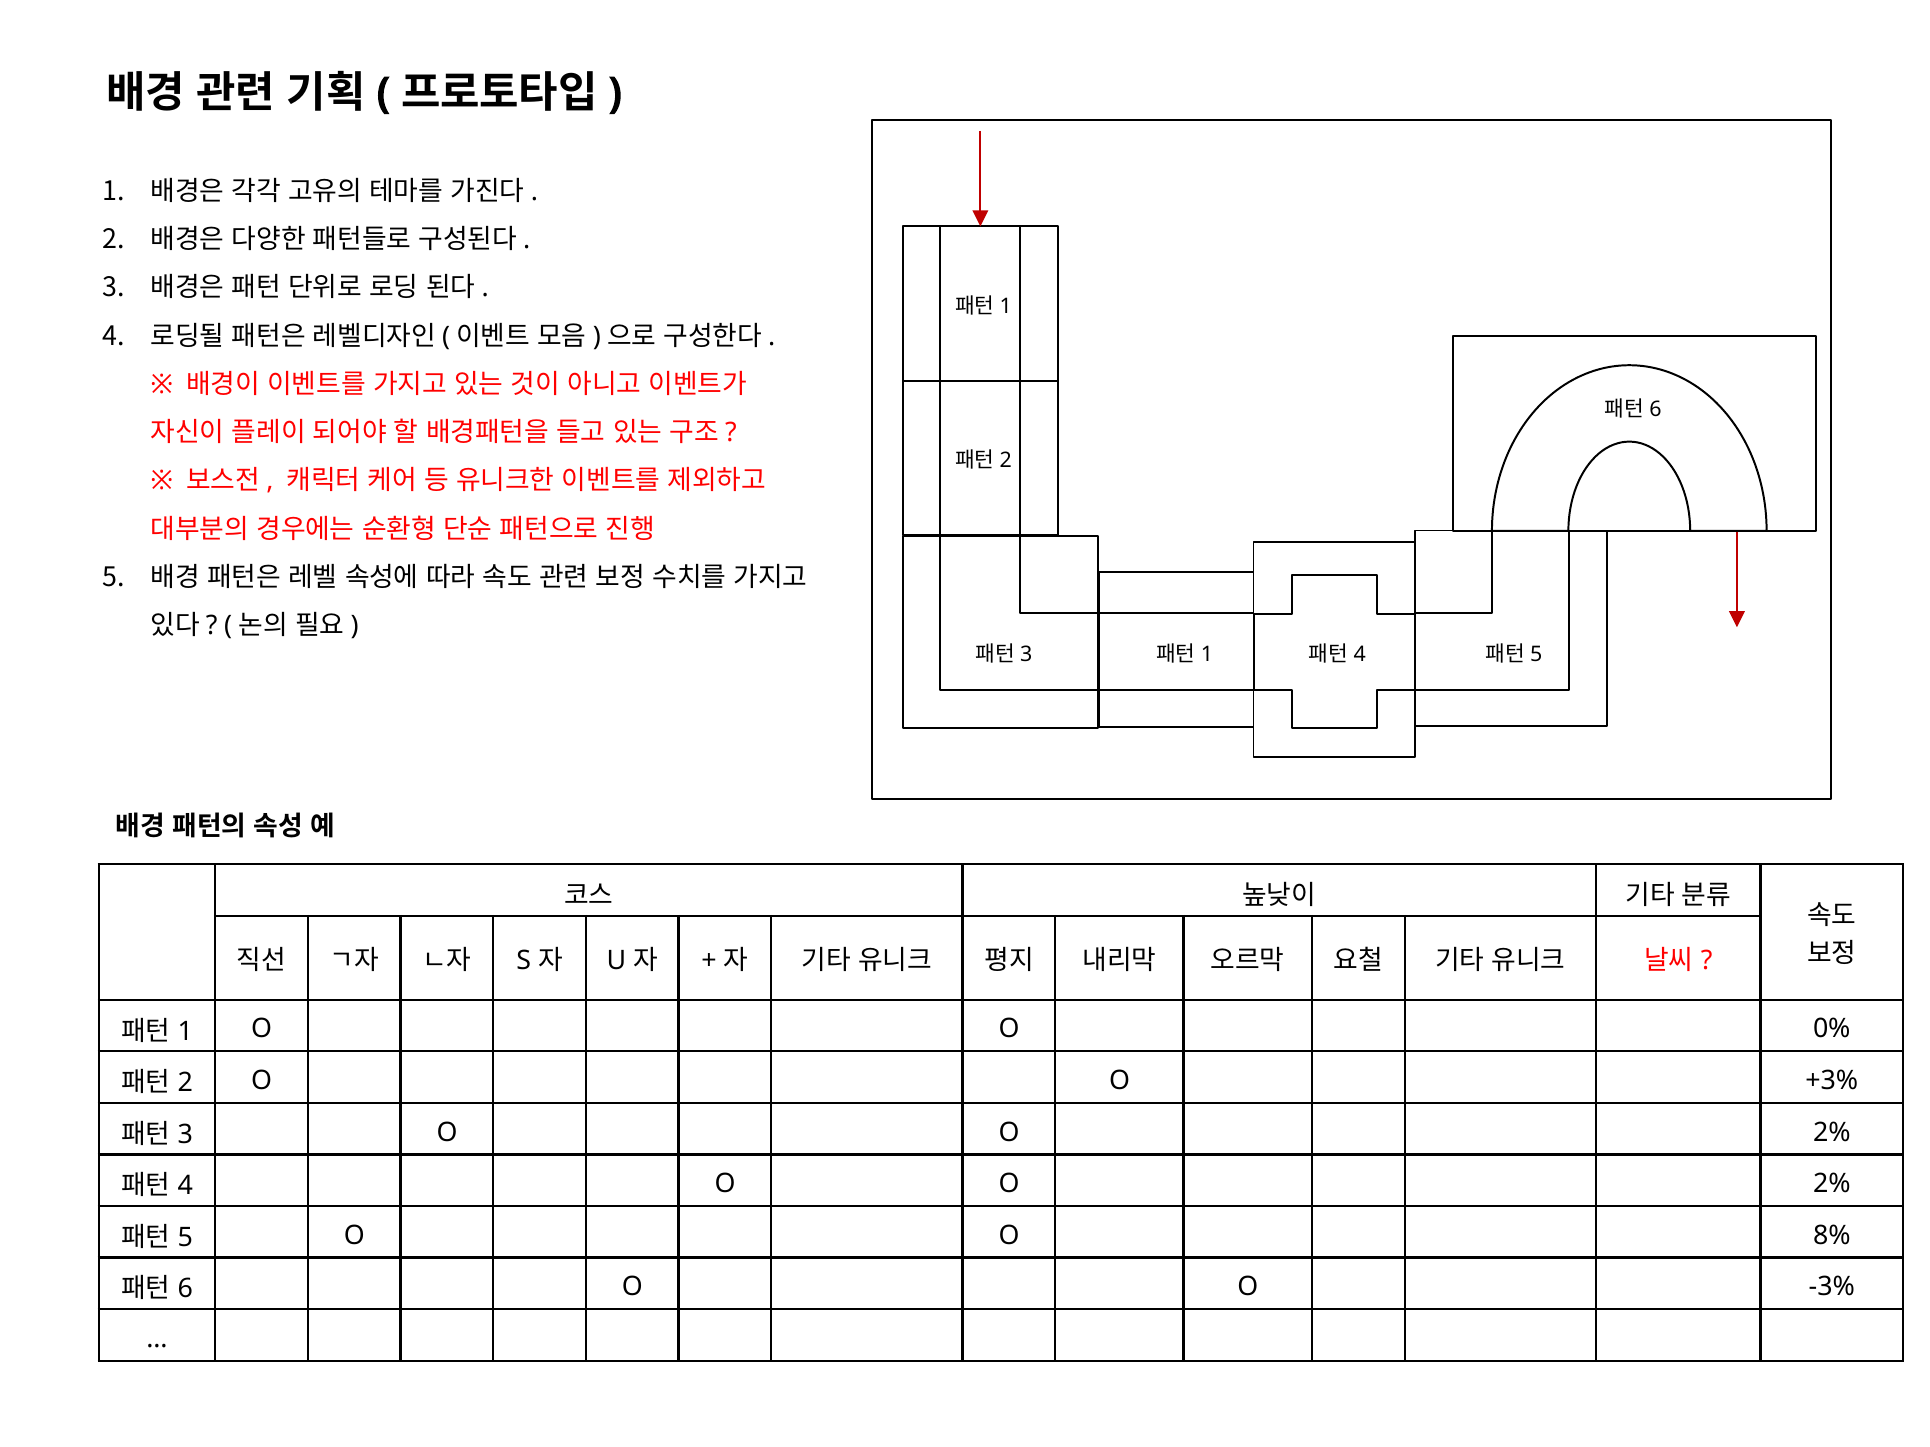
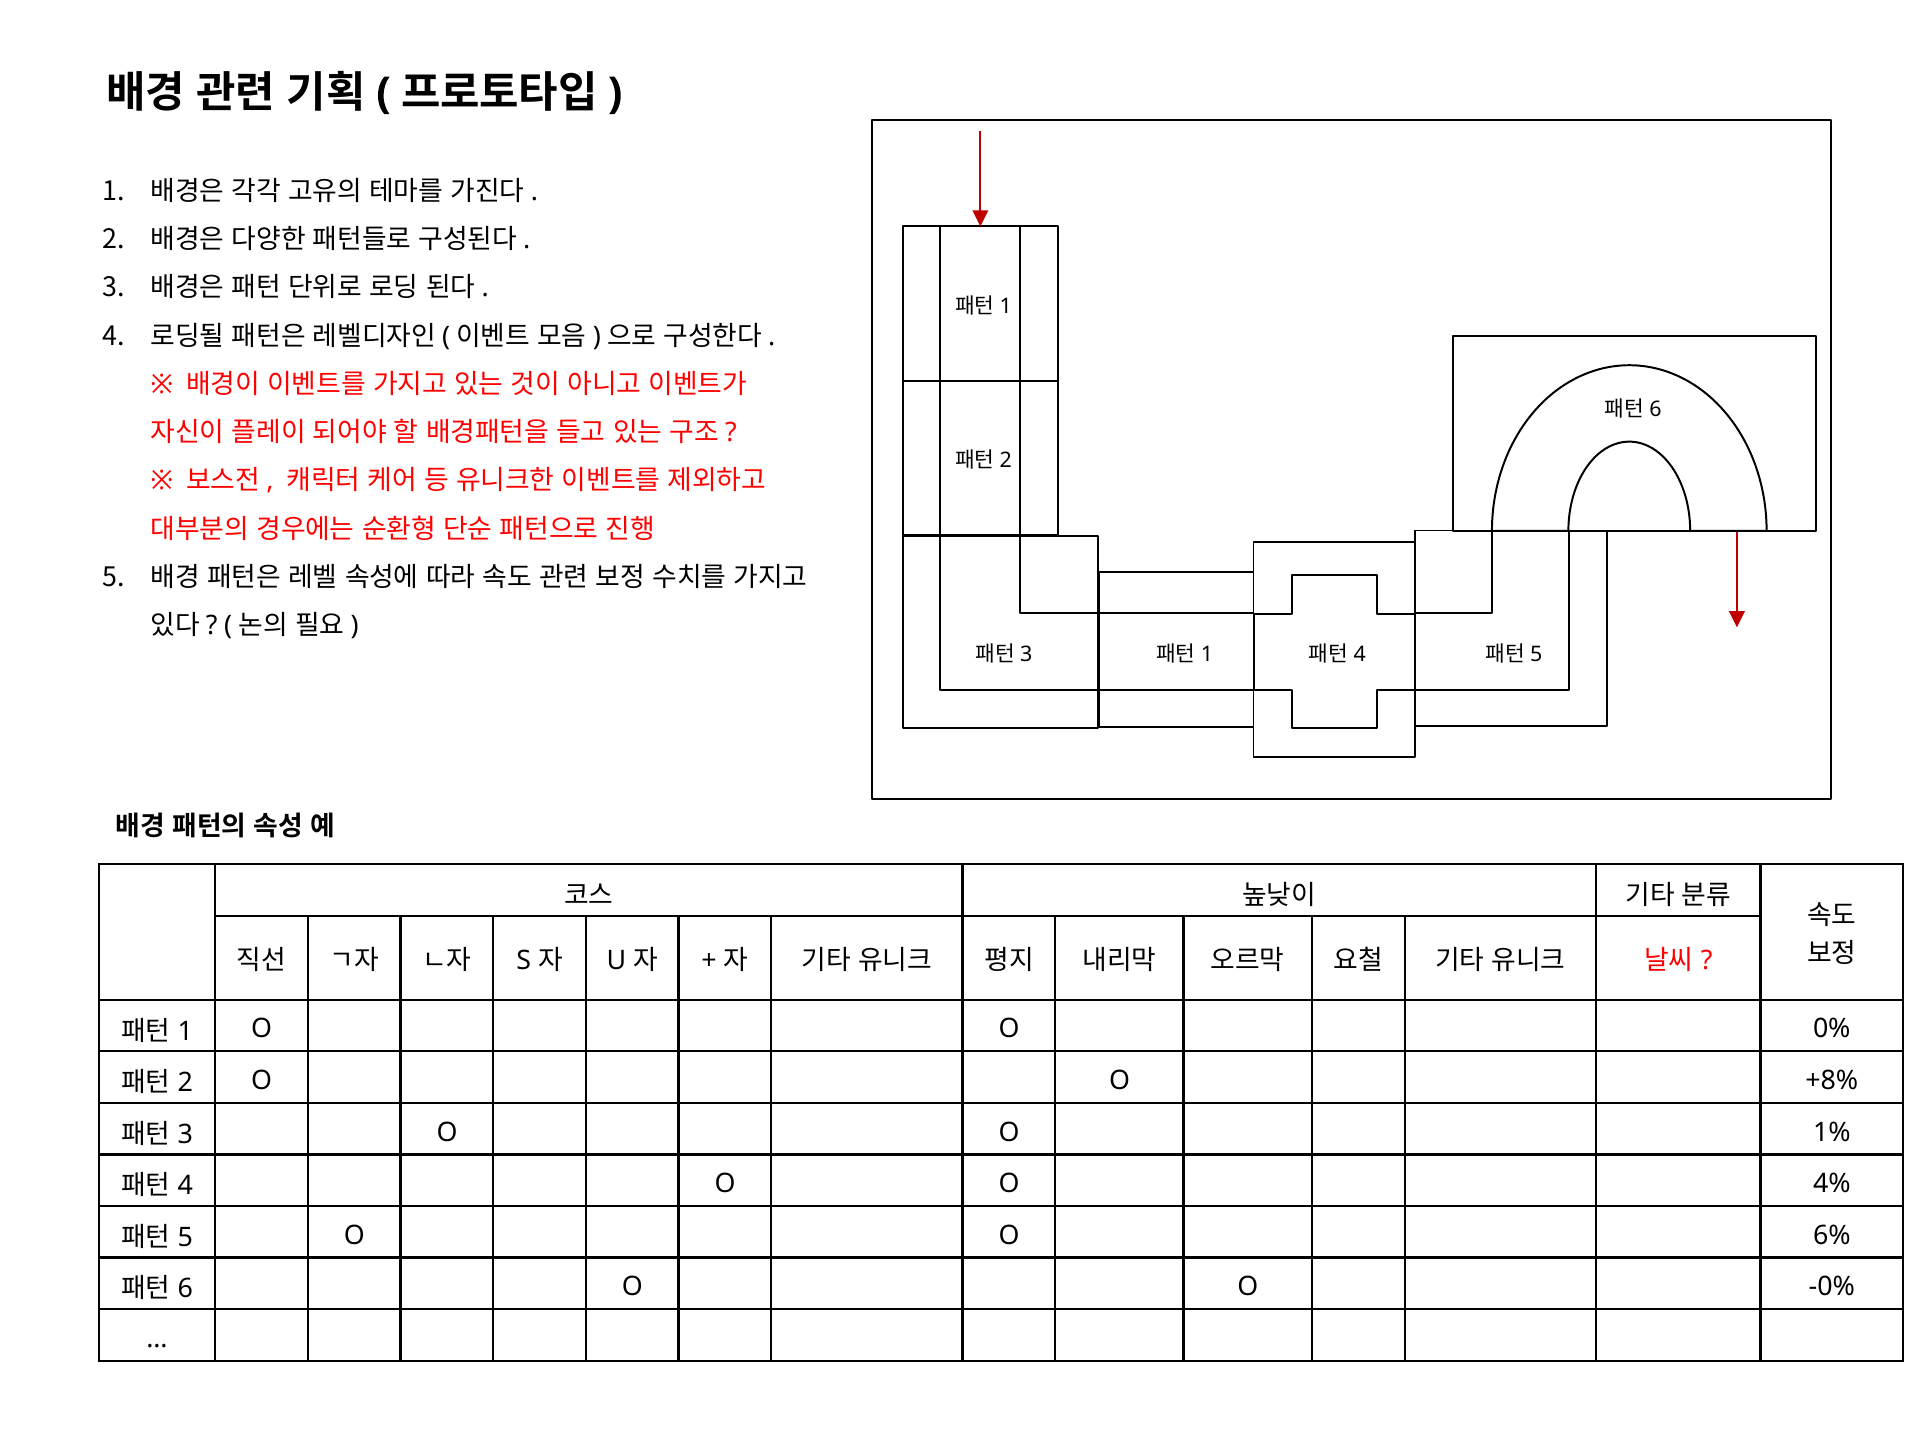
+3%: +3% -> +8% (1832, 1081)
2%: 2% -> 1% (1832, 1133)
2%: 2% -> 4% (1832, 1184)
8%: 8% -> 6% (1832, 1236)
-3%: -3% -> -0% (1832, 1287)
